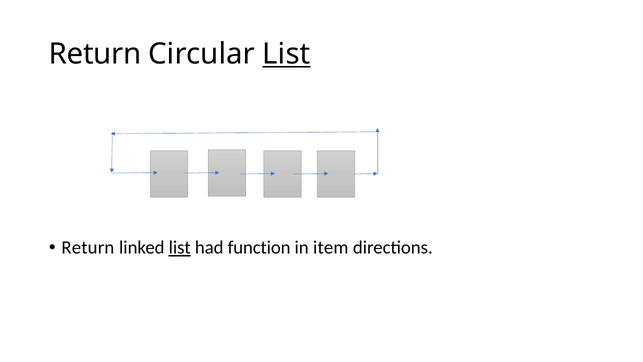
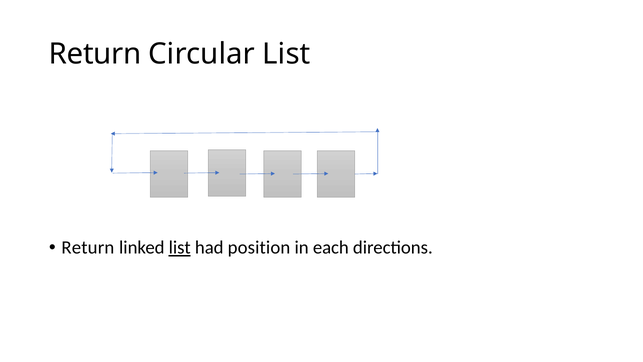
List underline: present -> none (286, 54)
function: function -> position (259, 248)
item: item -> each (331, 248)
